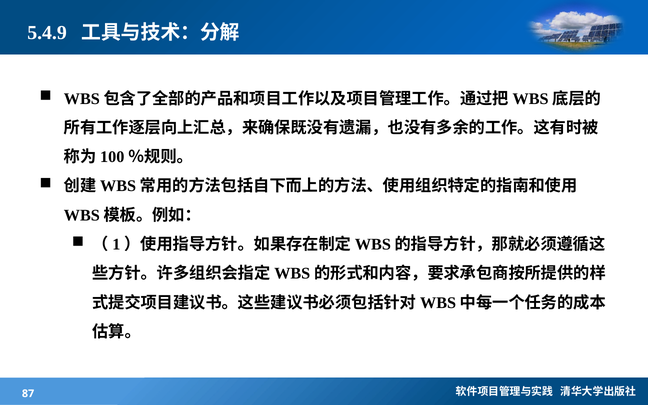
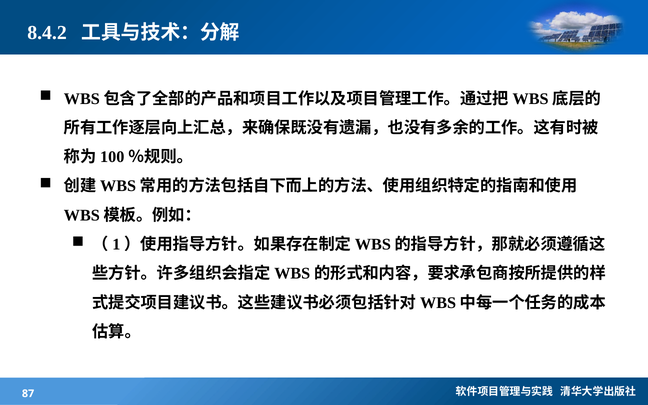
5.4.9: 5.4.9 -> 8.4.2 (47, 33)
